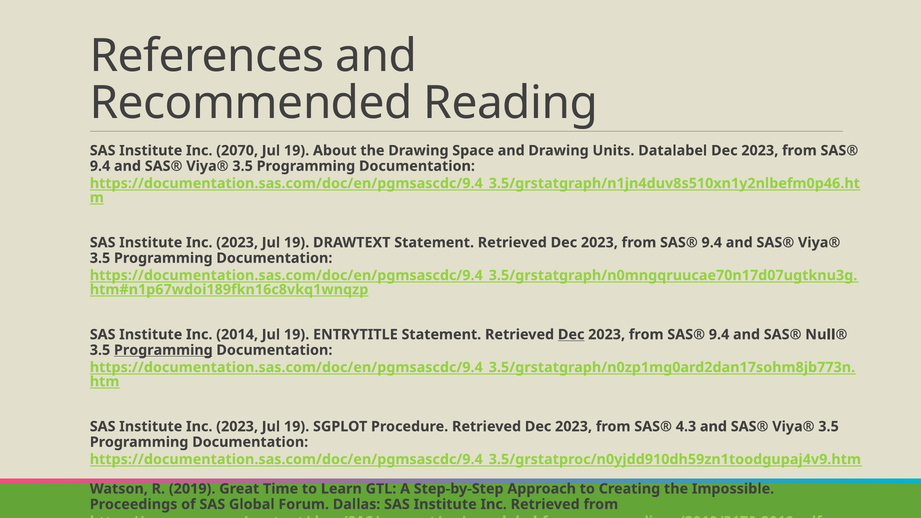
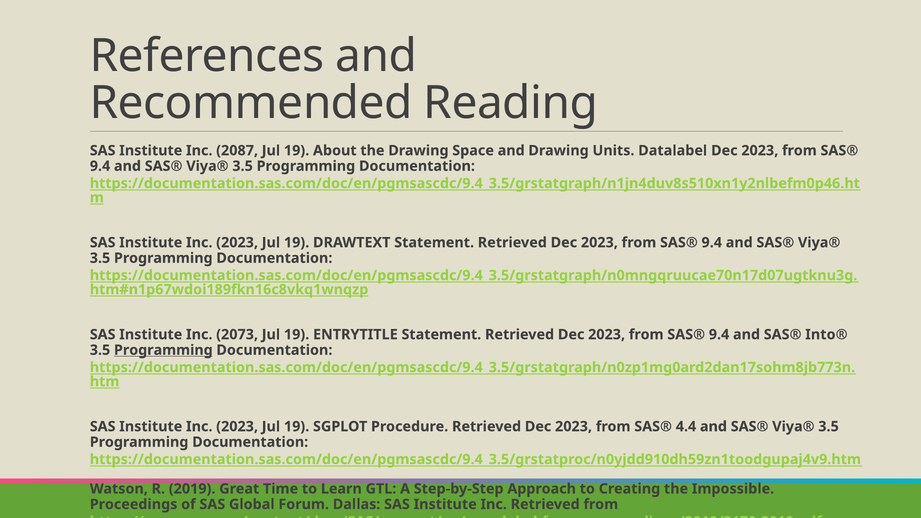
2070: 2070 -> 2087 (237, 151)
2014: 2014 -> 2073 (237, 335)
Dec underline: present -> none (571, 335)
Null®: Null® -> Into® (826, 335)
4.3: 4.3 -> 4.4 (686, 427)
